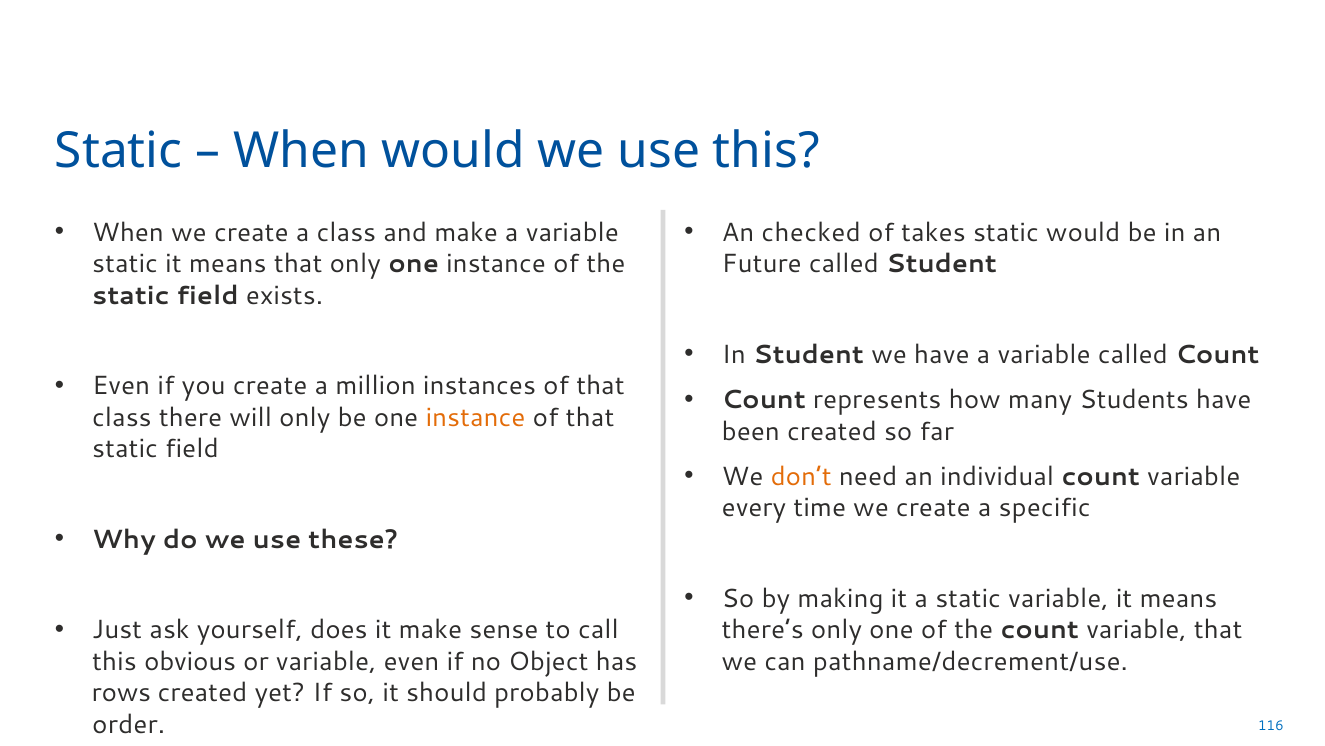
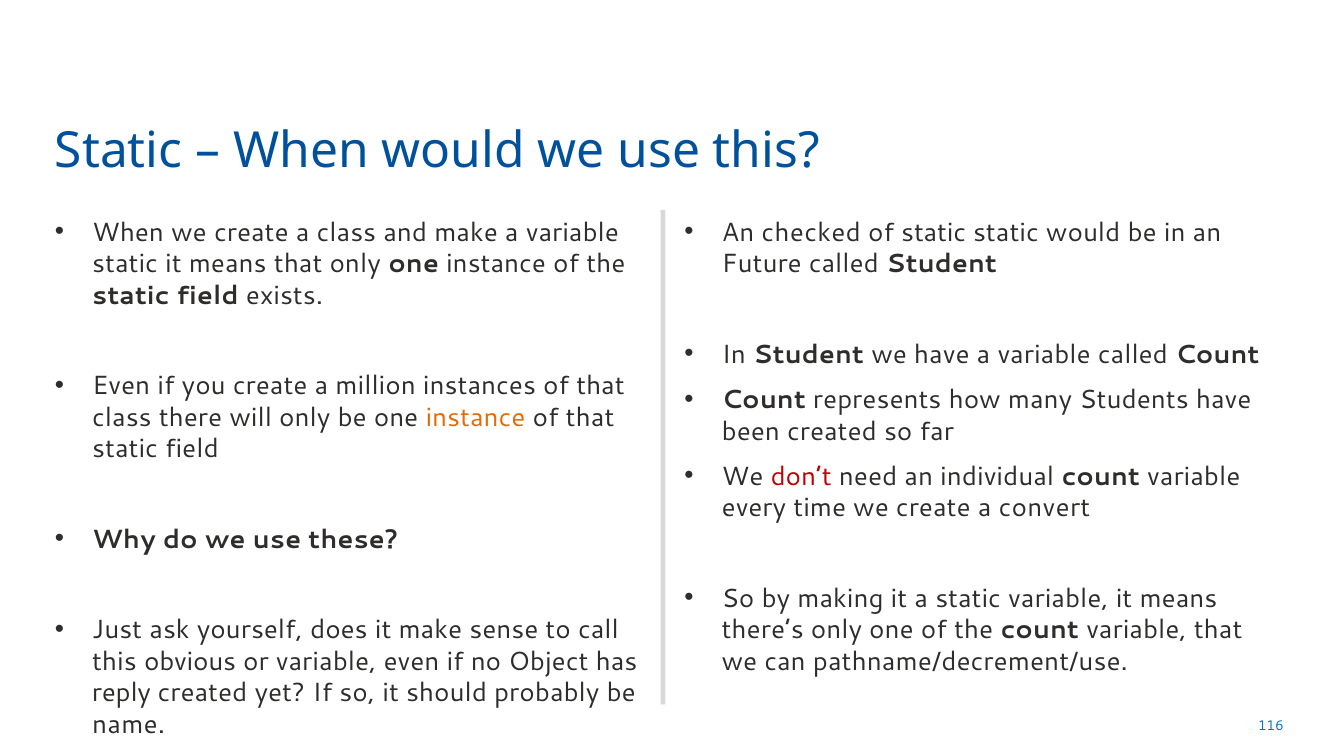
of takes: takes -> static (934, 232)
don’t colour: orange -> red (801, 476)
specific: specific -> convert (1045, 508)
rows: rows -> reply (121, 693)
order: order -> name (129, 724)
